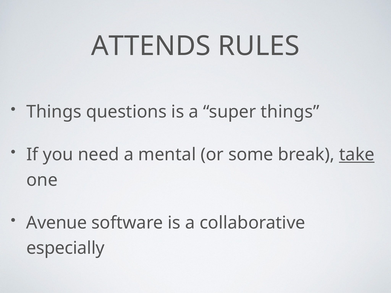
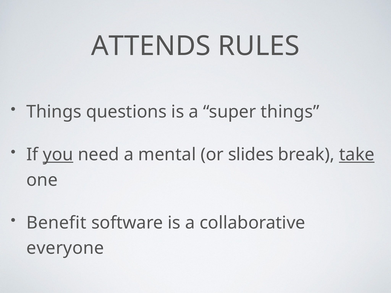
you underline: none -> present (58, 155)
some: some -> slides (251, 155)
Avenue: Avenue -> Benefit (56, 223)
especially: especially -> everyone (65, 248)
